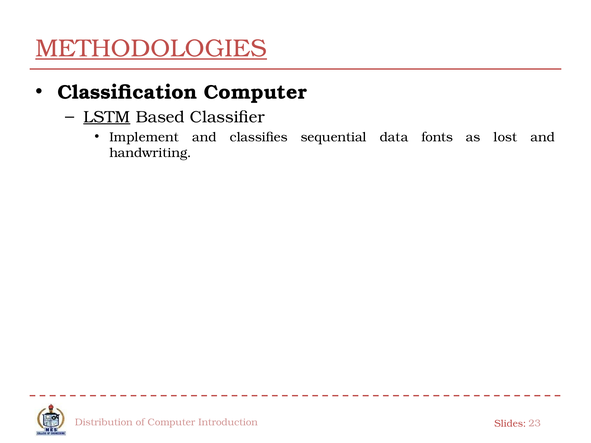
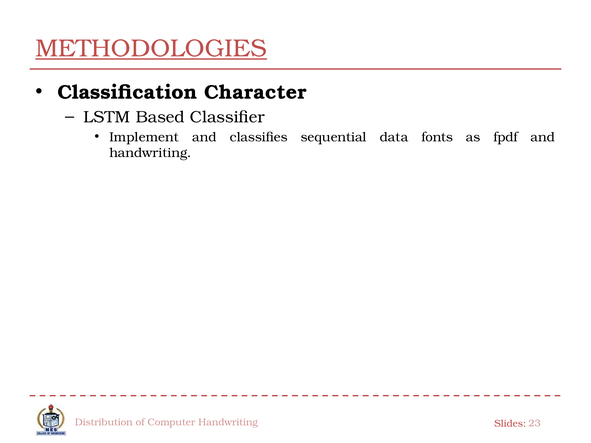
Classification Computer: Computer -> Character (255, 92)
LSTM underline: present -> none (107, 117)
lost: lost -> fpdf (505, 137)
Computer Introduction: Introduction -> Handwriting (228, 423)
